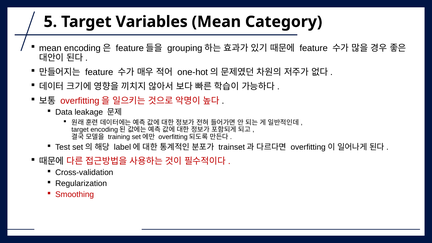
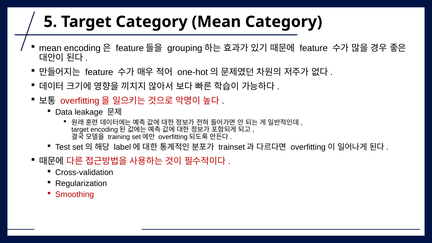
Target Variables: Variables -> Category (152, 22)
